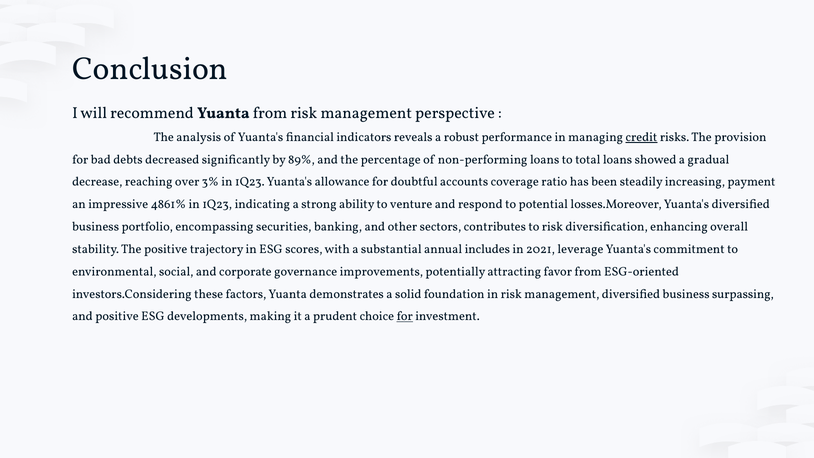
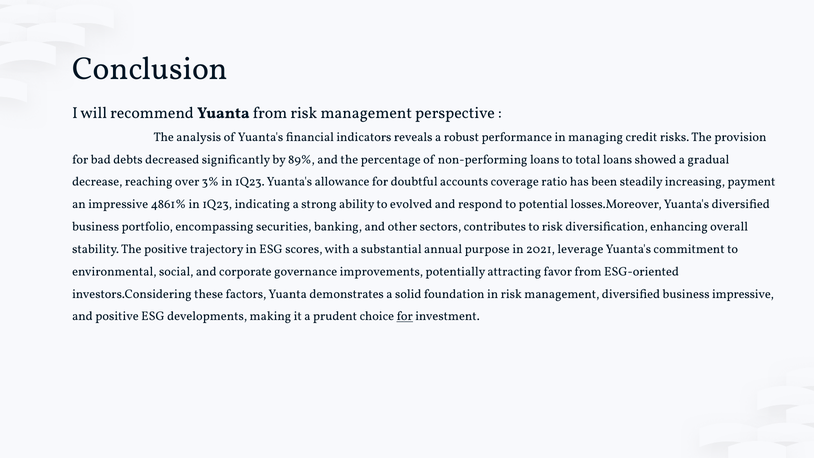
credit underline: present -> none (641, 137)
venture: venture -> evolved (411, 204)
includes: includes -> purpose (487, 249)
business surpassing: surpassing -> impressive (743, 294)
